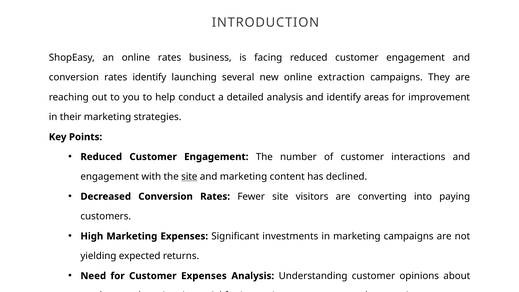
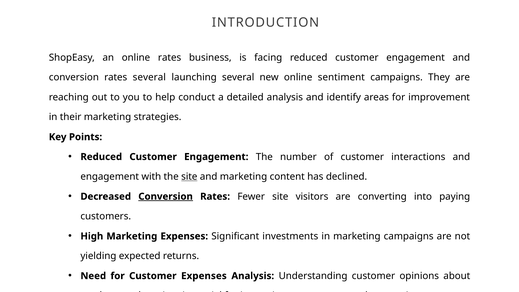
rates identify: identify -> several (149, 77)
extraction: extraction -> sentiment (341, 77)
Conversion underline: none -> present (166, 196)
